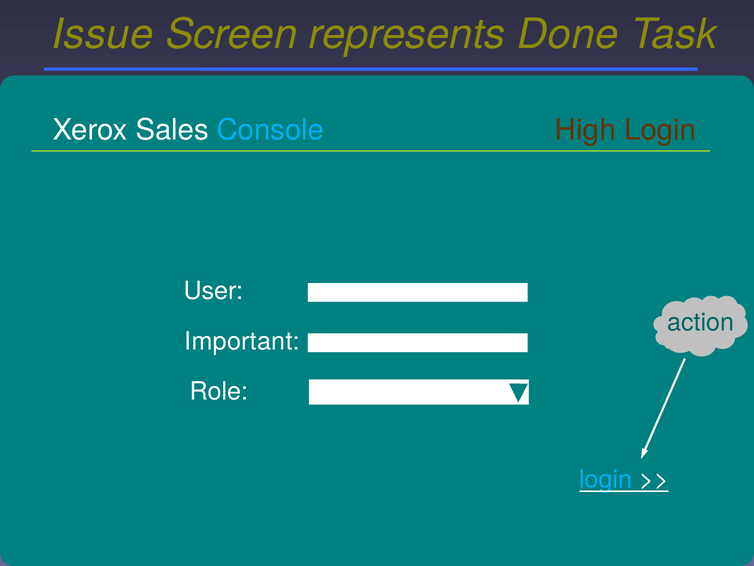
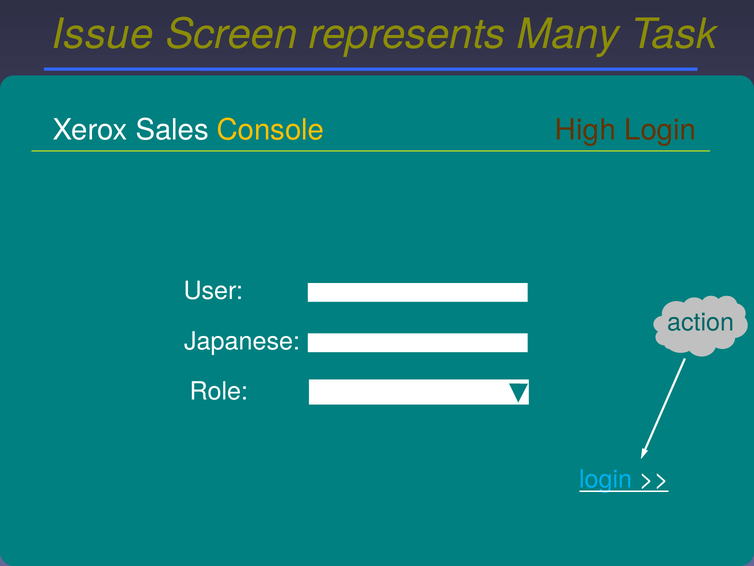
Done: Done -> Many (568, 34)
Console colour: light blue -> yellow (270, 130)
Important: Important -> Japanese (242, 341)
